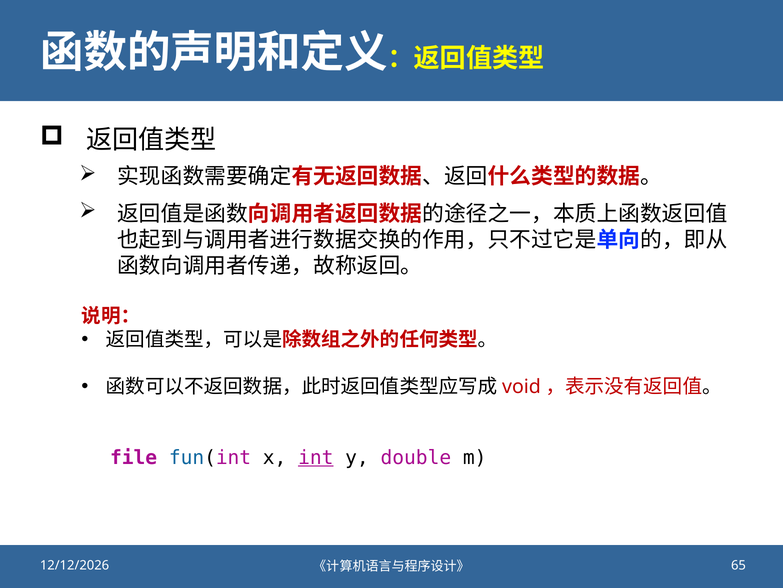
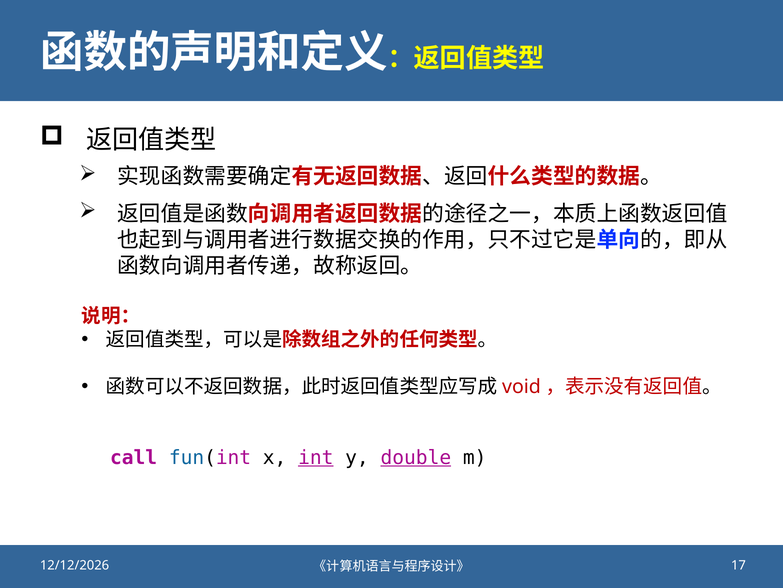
file: file -> call (134, 457)
double underline: none -> present (416, 457)
65: 65 -> 17 (738, 565)
